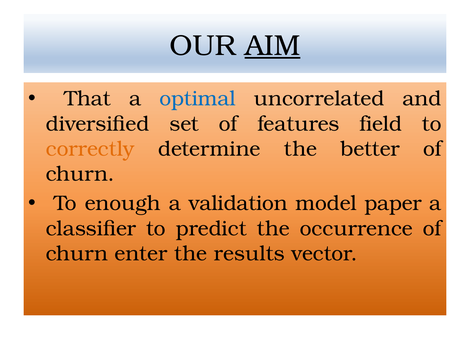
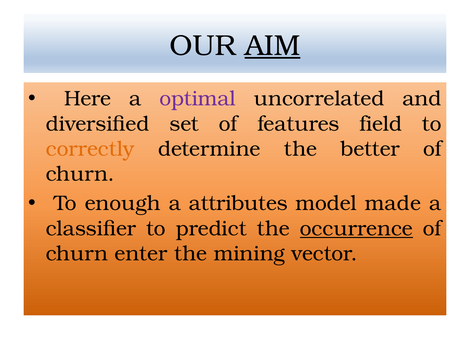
That: That -> Here (88, 99)
optimal colour: blue -> purple (198, 99)
validation: validation -> attributes (238, 203)
paper: paper -> made (393, 203)
occurrence underline: none -> present (356, 228)
results: results -> mining (249, 253)
